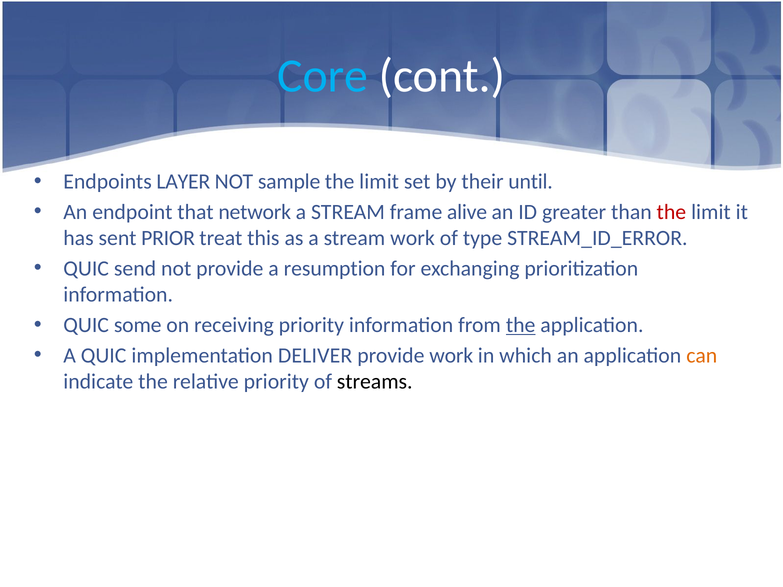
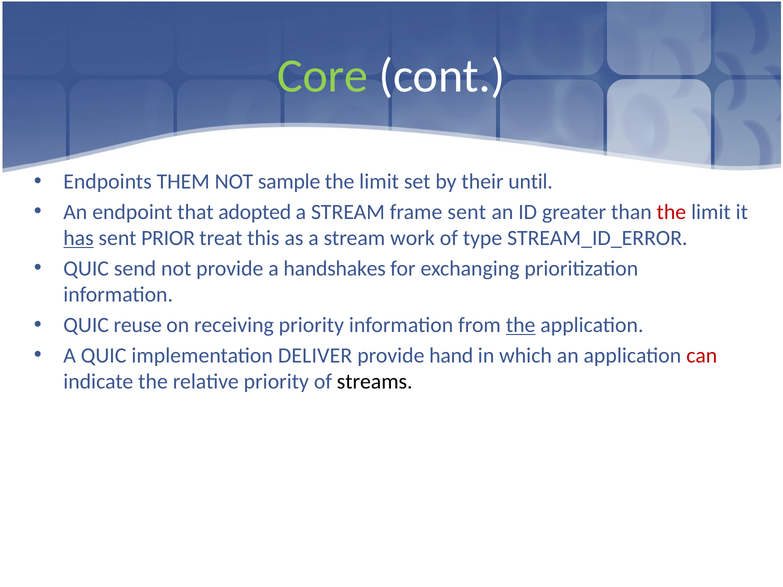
Core colour: light blue -> light green (323, 76)
LAYER: LAYER -> THEM (183, 182)
network: network -> adopted (255, 212)
frame alive: alive -> sent (467, 212)
has underline: none -> present (78, 238)
resumption: resumption -> handshakes (335, 269)
some: some -> reuse (138, 325)
provide work: work -> hand (451, 356)
can colour: orange -> red (702, 356)
